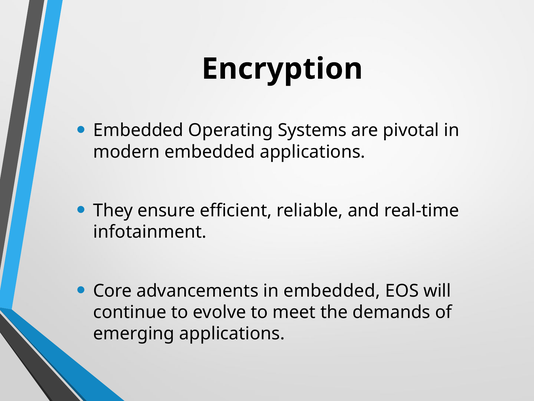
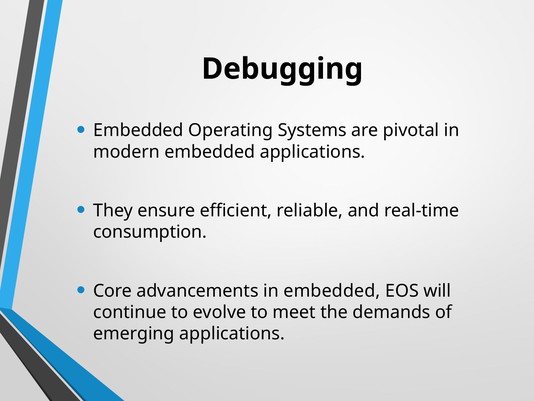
Encryption: Encryption -> Debugging (282, 69)
infotainment: infotainment -> consumption (150, 232)
